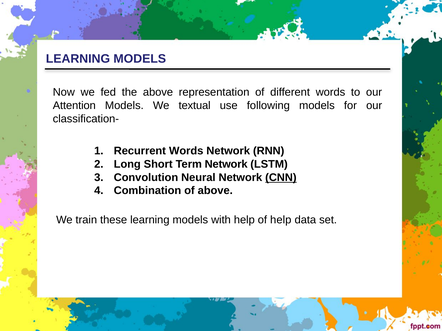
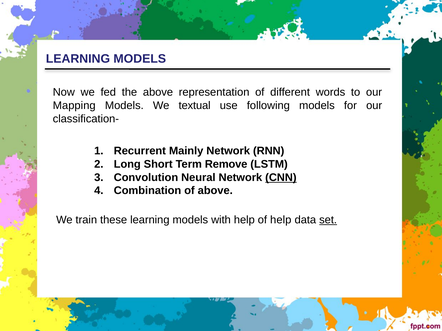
Attention: Attention -> Mapping (74, 106)
Recurrent Words: Words -> Mainly (186, 151)
Term Network: Network -> Remove (226, 164)
set underline: none -> present (328, 220)
